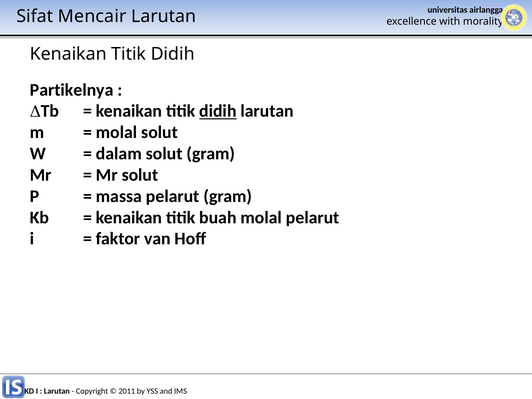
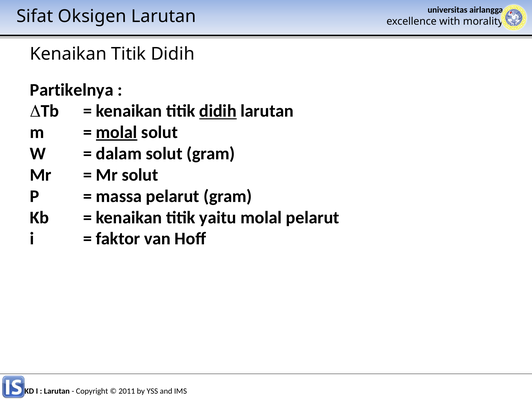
Mencair: Mencair -> Oksigen (92, 16)
molal underline: none -> present (117, 132)
buah: buah -> yaitu (218, 218)
